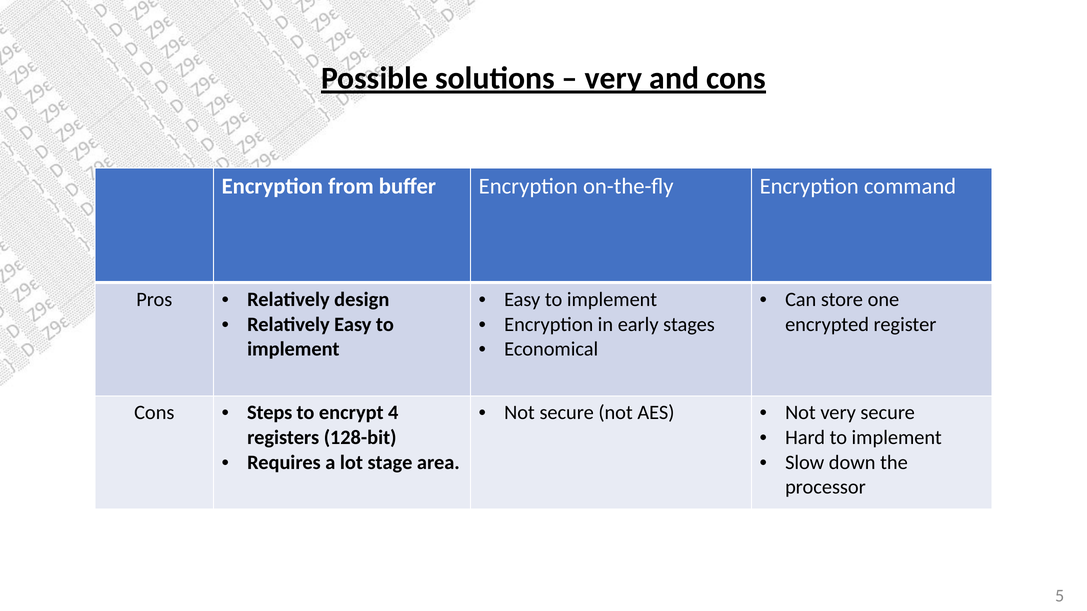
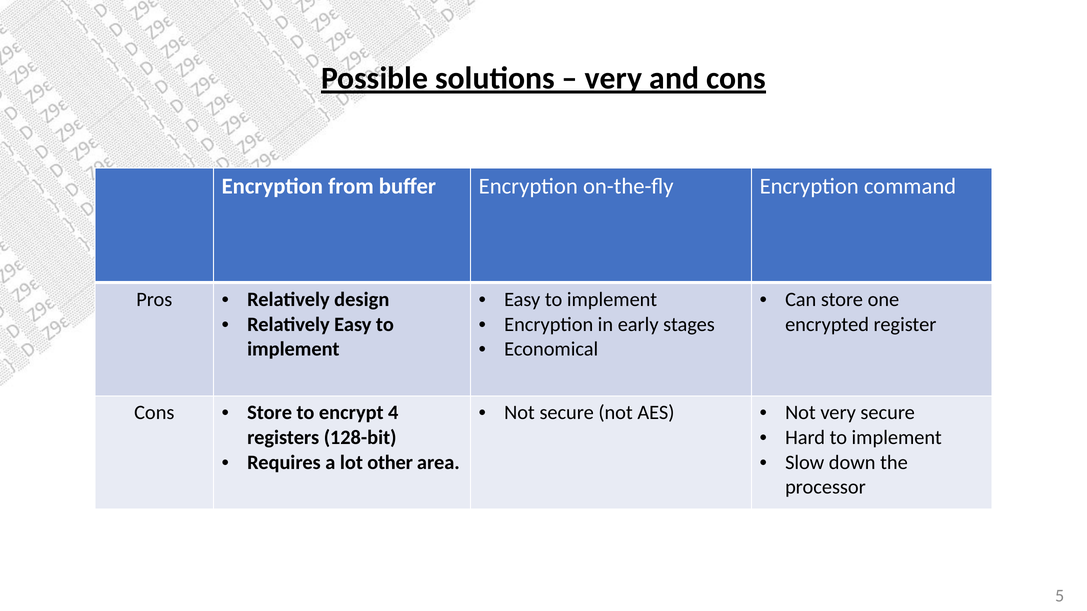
Steps: Steps -> Store (270, 413)
stage: stage -> other (390, 463)
